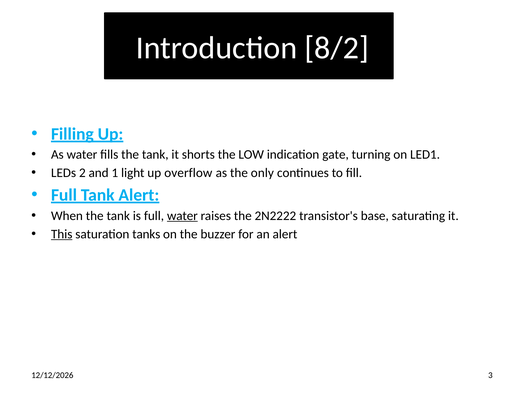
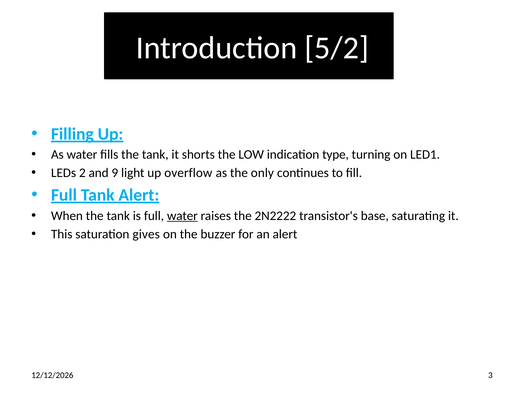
8/2: 8/2 -> 5/2 (337, 48)
gate: gate -> type (336, 155)
1: 1 -> 9 (115, 173)
This underline: present -> none (62, 234)
tanks: tanks -> gives (146, 234)
